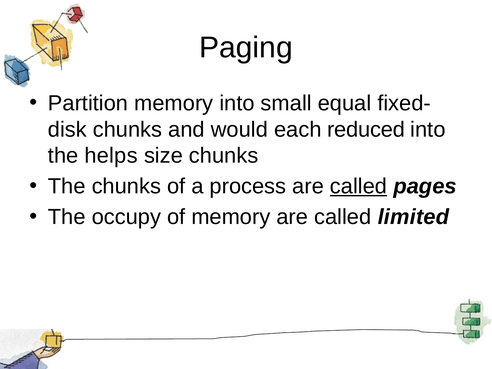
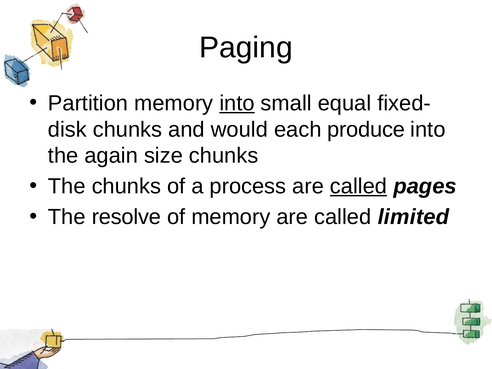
into underline: none -> present (237, 103)
reduced: reduced -> produce (366, 129)
helps: helps -> again (111, 156)
occupy: occupy -> resolve (126, 217)
